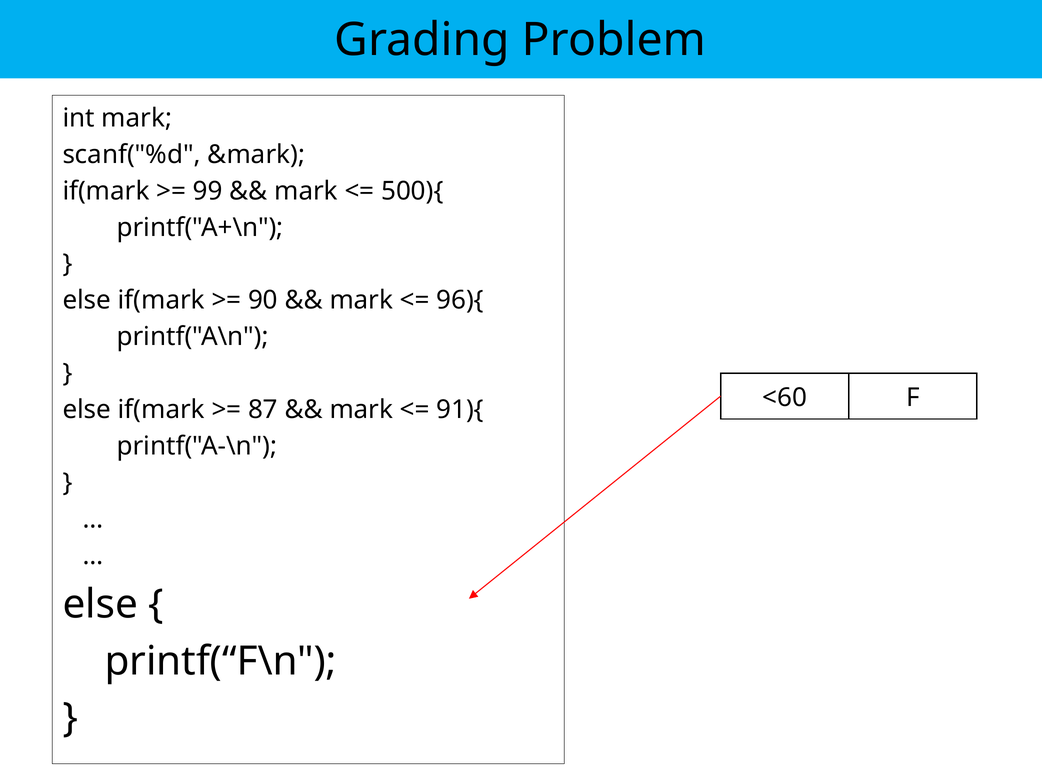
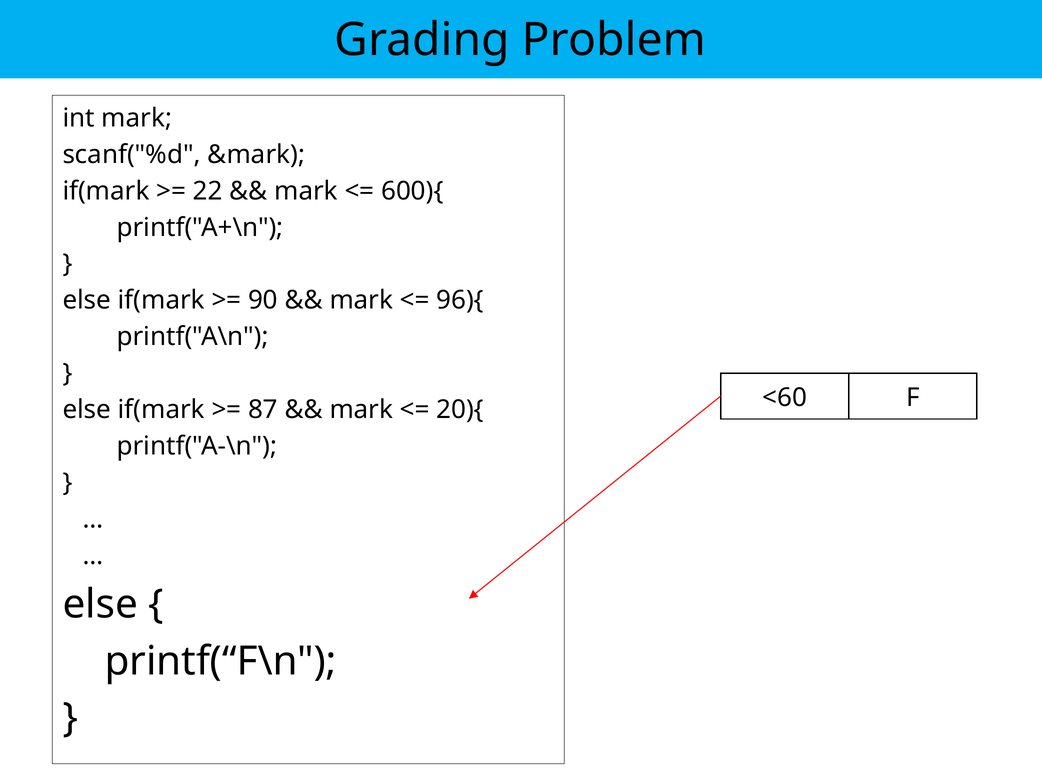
99: 99 -> 22 (208, 191)
500){: 500){ -> 600){ (412, 191)
91){: 91){ -> 20){ (460, 410)
